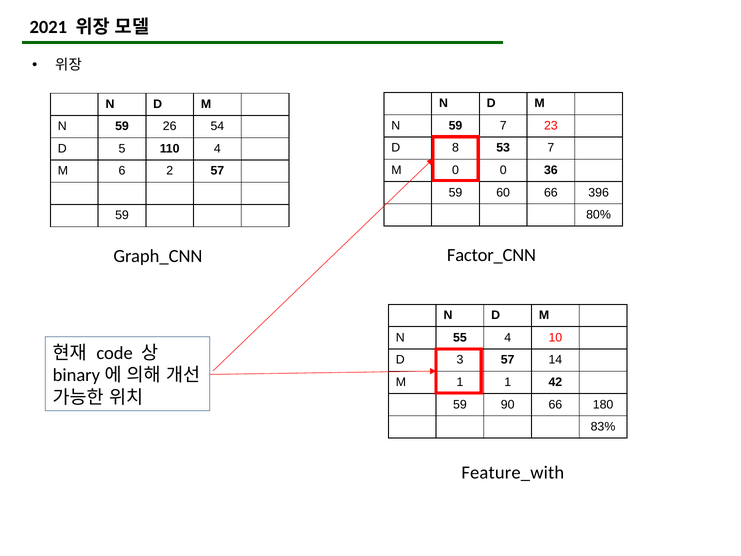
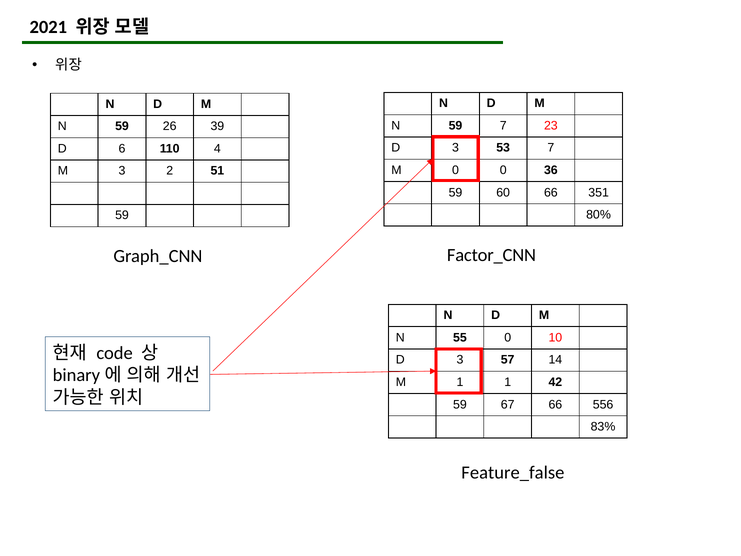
54: 54 -> 39 (217, 126)
8: 8 -> 3 (455, 148)
5: 5 -> 6 (122, 149)
M 6: 6 -> 3 (122, 171)
2 57: 57 -> 51 (217, 171)
396: 396 -> 351 (599, 193)
55 4: 4 -> 0 (508, 337)
90: 90 -> 67 (508, 405)
180: 180 -> 556 (603, 405)
Feature_with: Feature_with -> Feature_false (513, 473)
